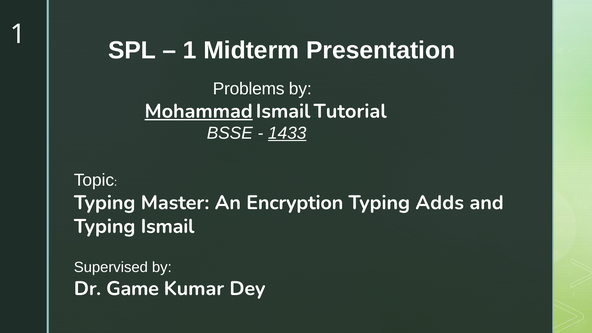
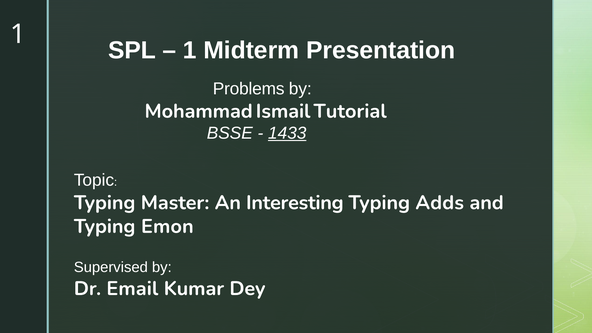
Mohammad underline: present -> none (199, 111)
Encryption: Encryption -> Interesting (295, 203)
Typing Ismail: Ismail -> Emon (167, 226)
Game: Game -> Email (132, 288)
